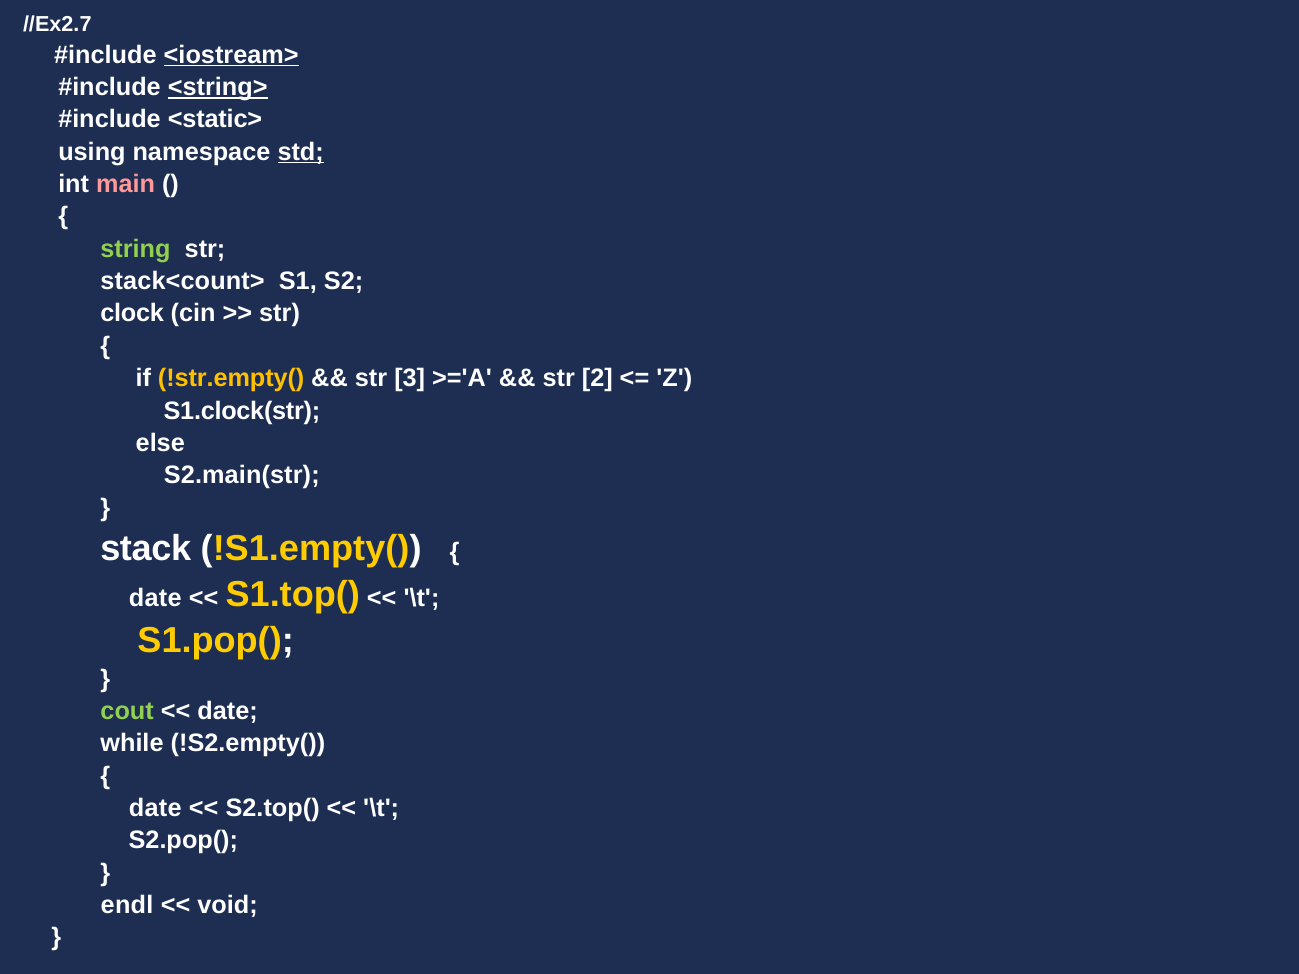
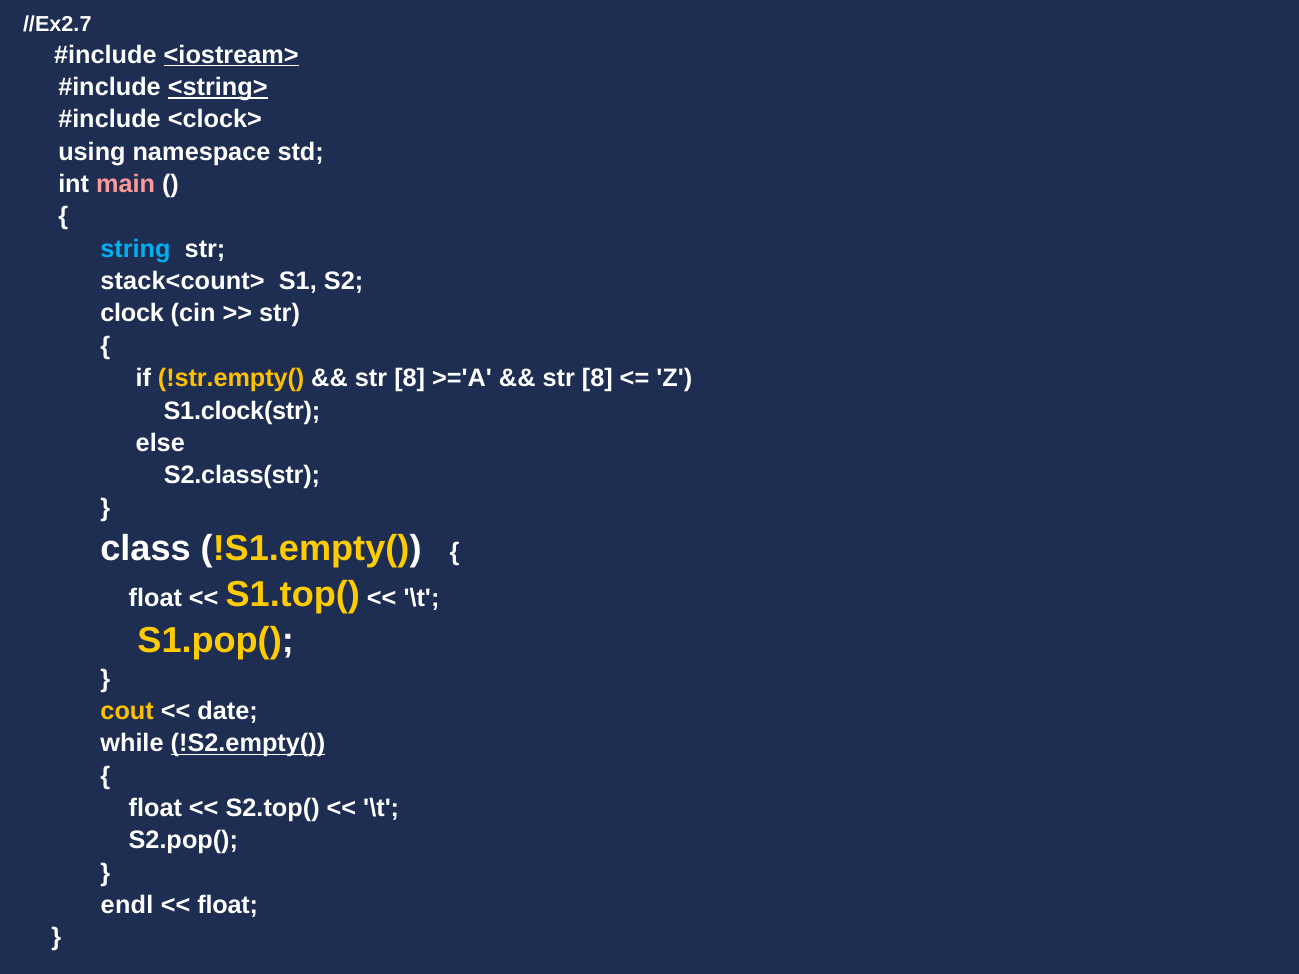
<static>: <static> -> <clock> (215, 119)
std underline: present -> none (301, 152)
string colour: light green -> light blue (135, 249)
3: 3 -> 8 (410, 378)
2: 2 -> 8 (597, 378)
S2.main(str: S2.main(str -> S2.class(str (242, 476)
stack: stack -> class (146, 548)
date: date -> float (155, 598)
cout colour: light green -> yellow (127, 711)
!S2.empty( underline: none -> present (248, 744)
date: date -> float (155, 808)
void: void -> float (228, 905)
